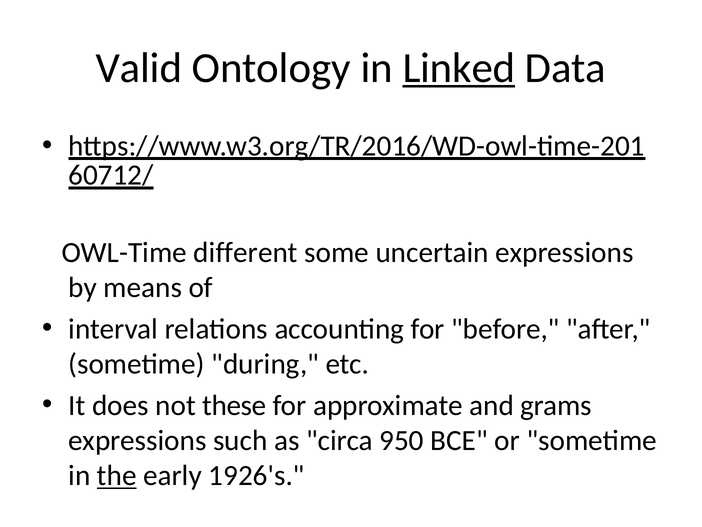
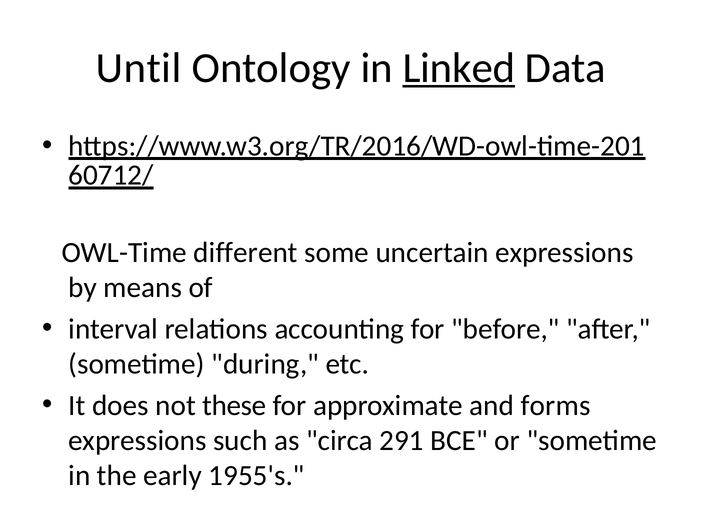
Valid: Valid -> Until (139, 68)
grams: grams -> forms (556, 405)
950: 950 -> 291 (402, 440)
the underline: present -> none (117, 475)
1926's: 1926's -> 1955's (257, 475)
